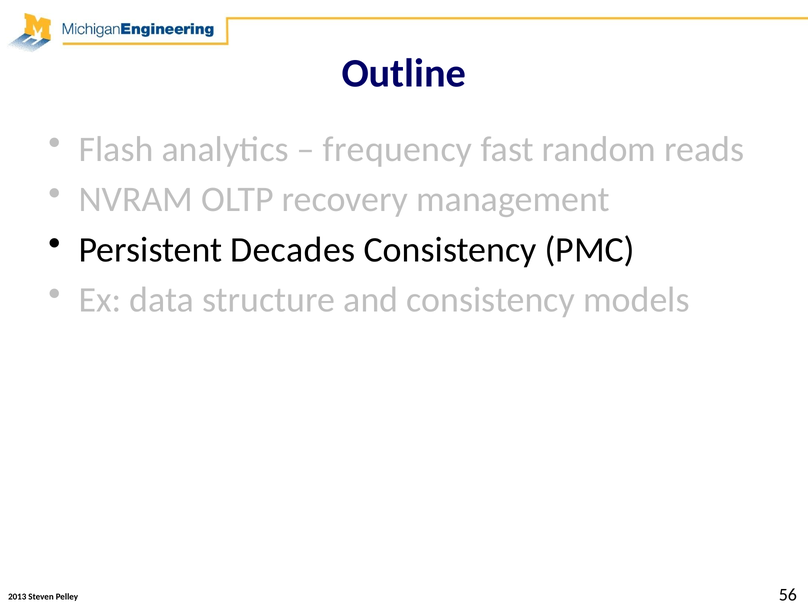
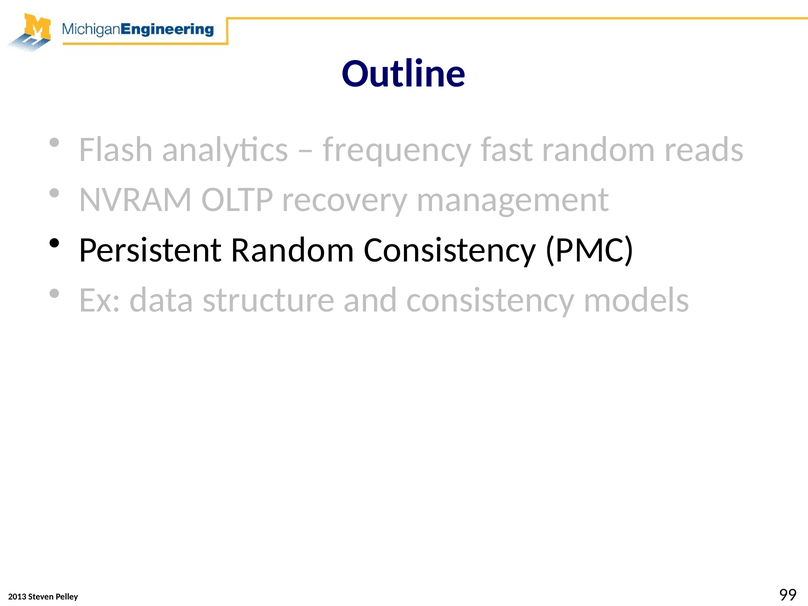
Persistent Decades: Decades -> Random (293, 250)
56: 56 -> 99 (788, 595)
